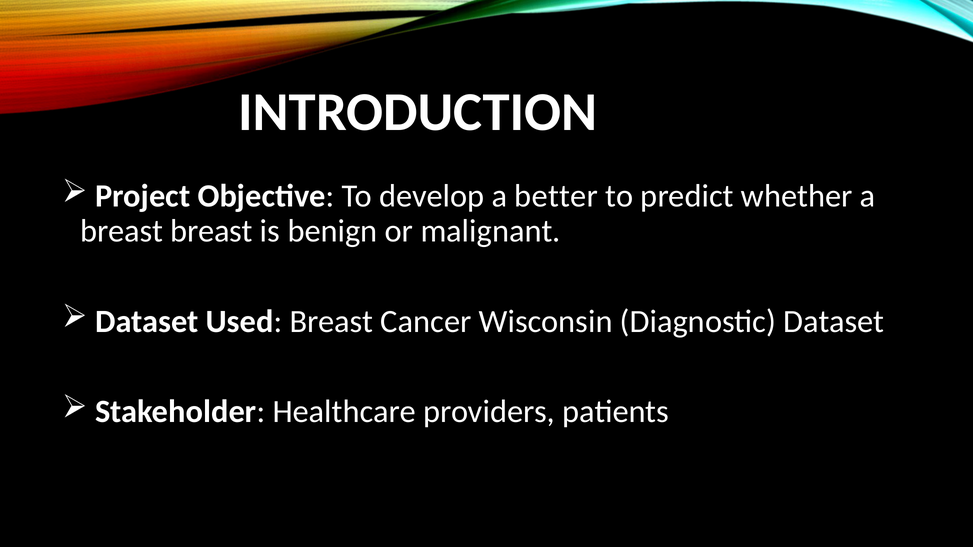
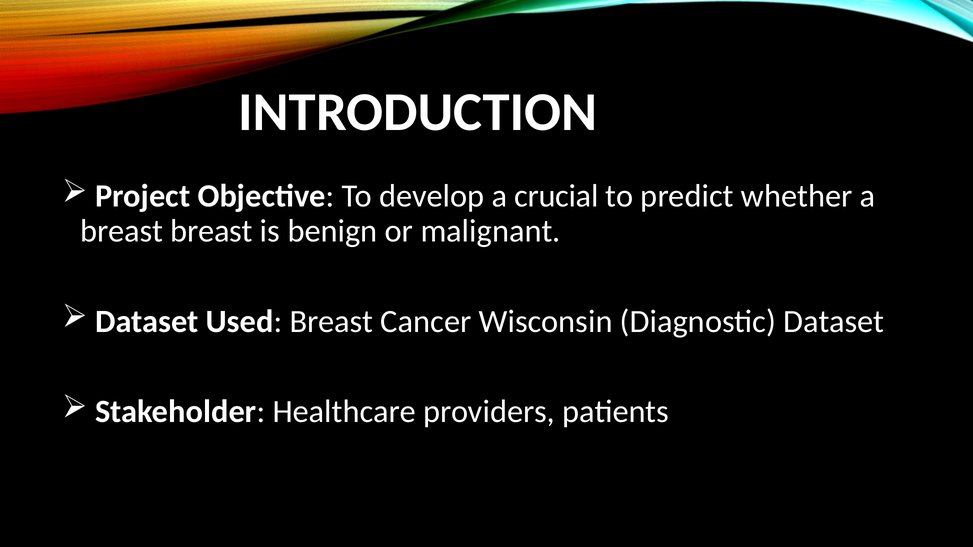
better: better -> crucial (556, 196)
